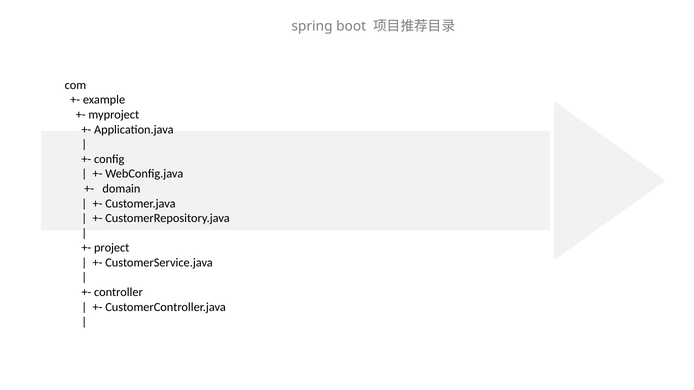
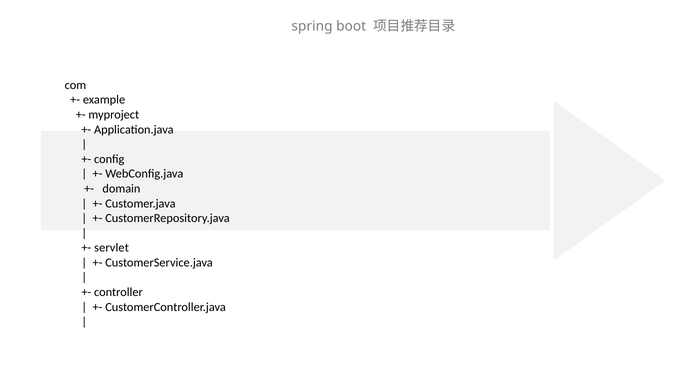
project: project -> servlet (112, 248)
